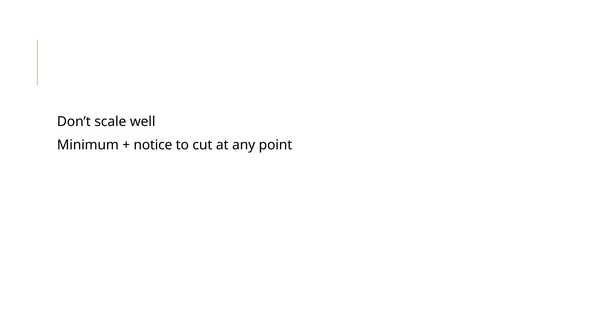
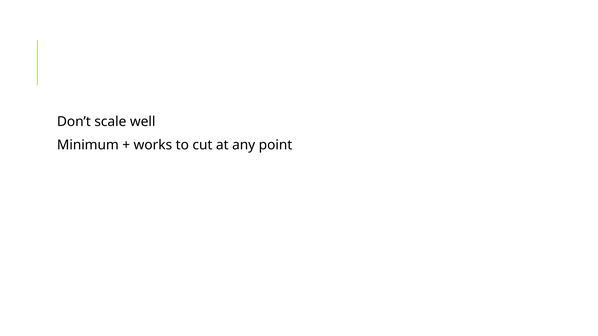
notice: notice -> works (153, 145)
